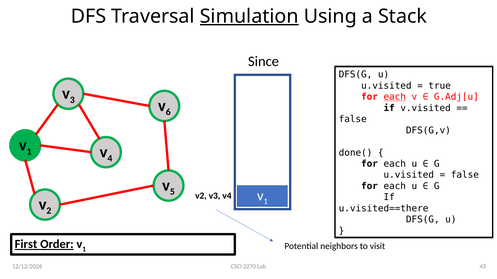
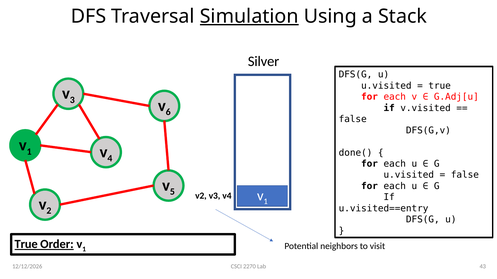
Since: Since -> Silver (264, 62)
each underline: present -> none (395, 97)
u.visited==there: u.visited==there -> u.visited==entry (384, 209)
First: First -> True (26, 245)
